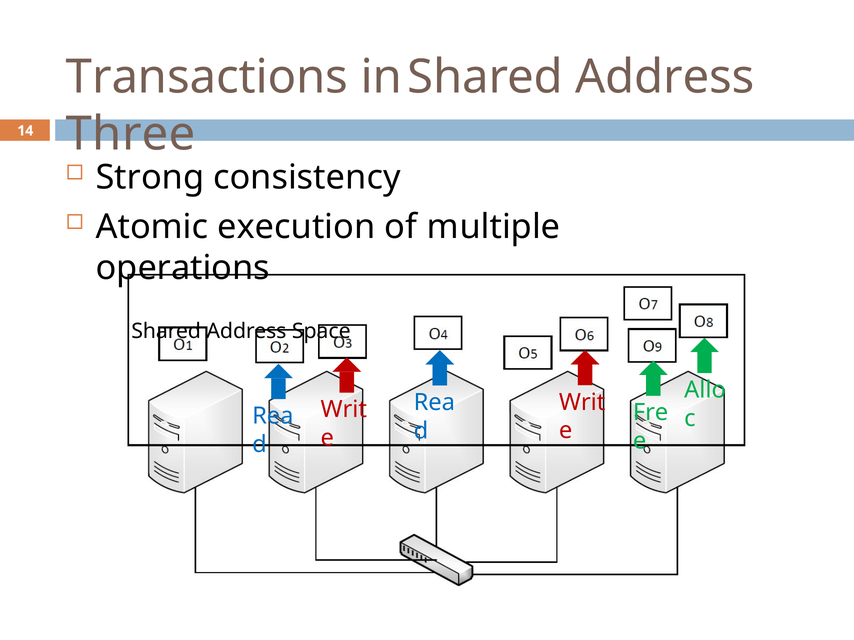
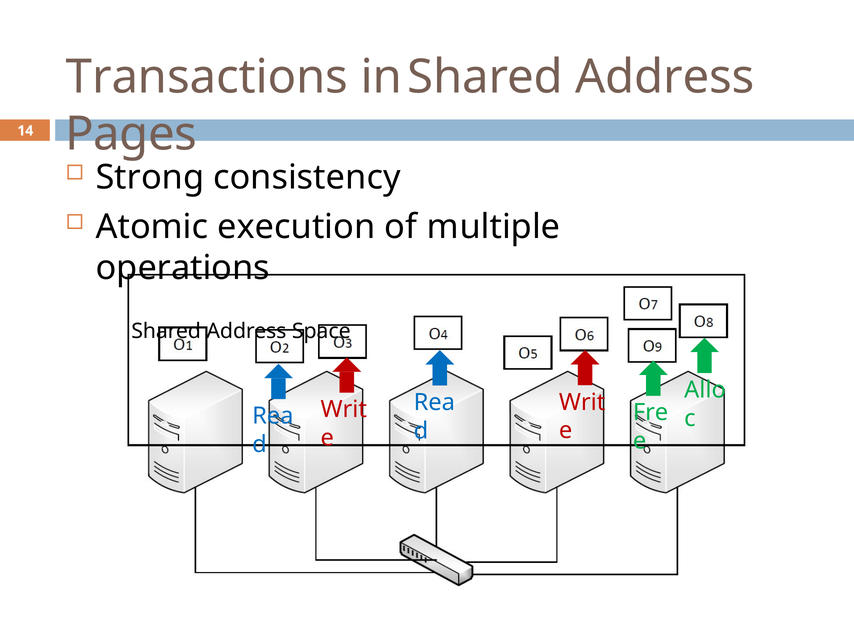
Three: Three -> Pages (131, 134)
